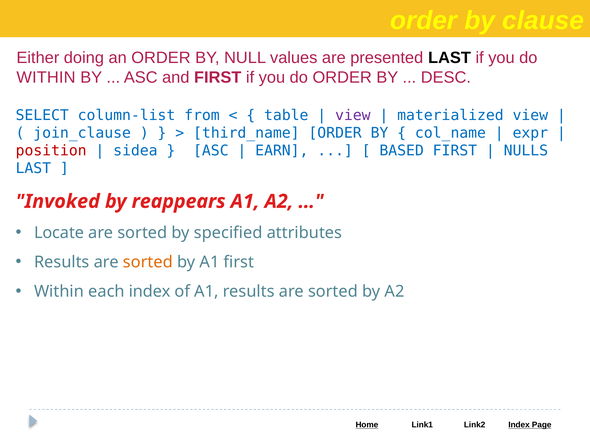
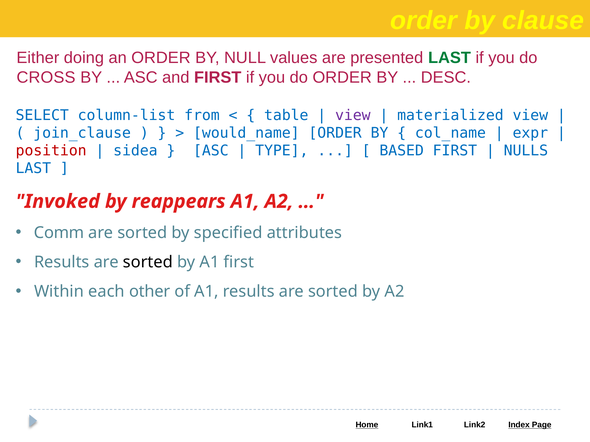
LAST colour: black -> green (450, 58)
WITHIN: WITHIN -> CROSS (46, 77)
third_name: third_name -> would_name (246, 133)
EARN: EARN -> TYPE (282, 151)
Locate: Locate -> Comm (59, 233)
sorted colour: orange -> black (148, 262)
each index: index -> other (150, 292)
